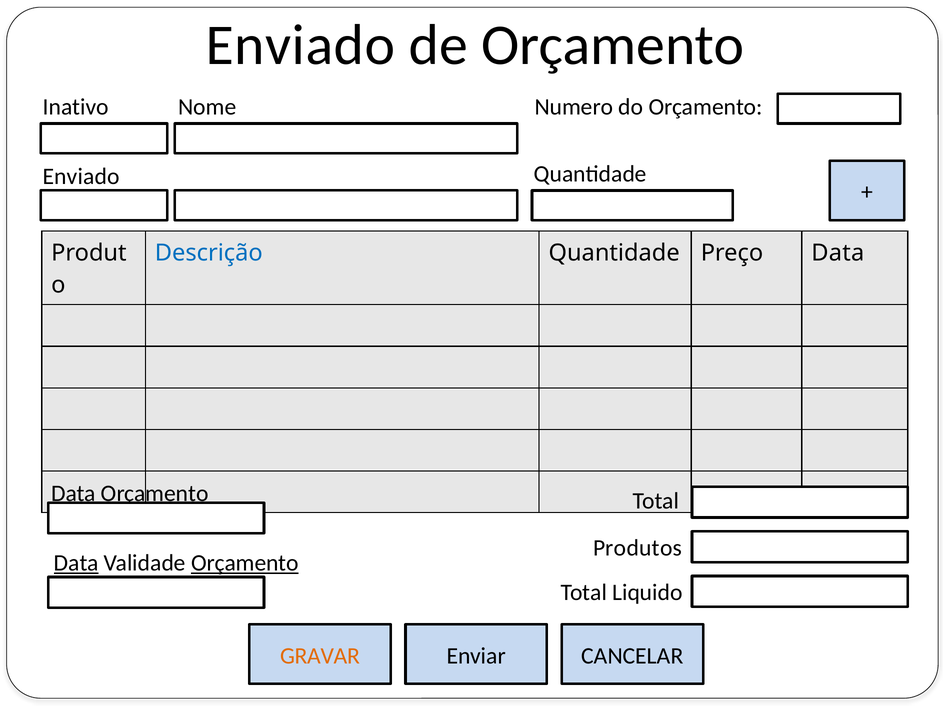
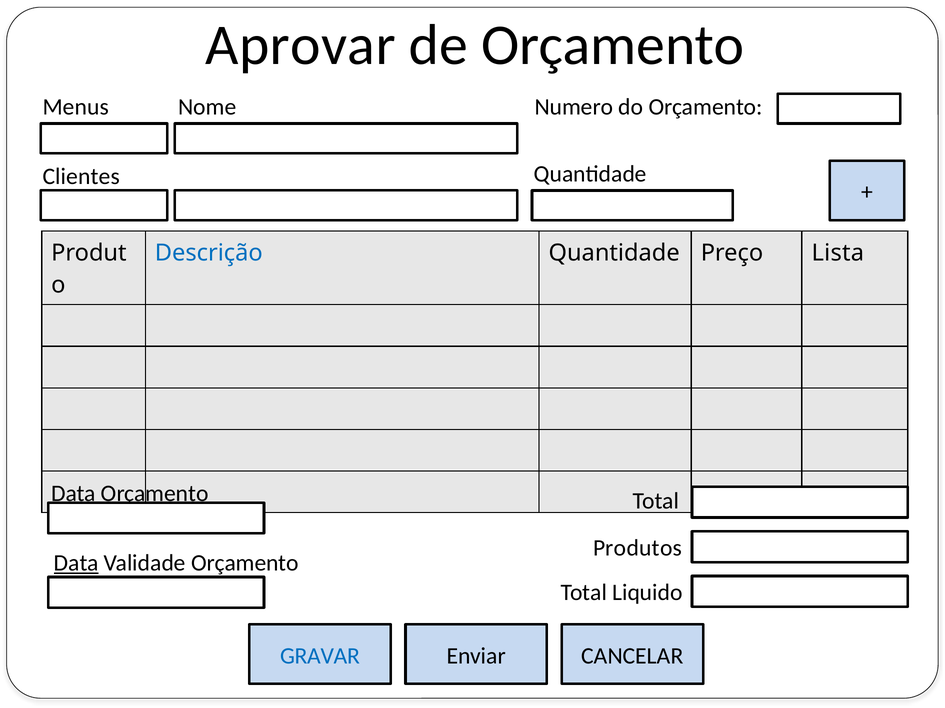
Enviado: Enviado -> Aprovar (300, 45)
Inativo: Inativo -> Menus (76, 107)
Enviado: Enviado -> Clientes (81, 177)
Preço Data: Data -> Lista (838, 253)
Orçamento underline: present -> none (245, 564)
GRAVAR colour: orange -> blue (320, 656)
